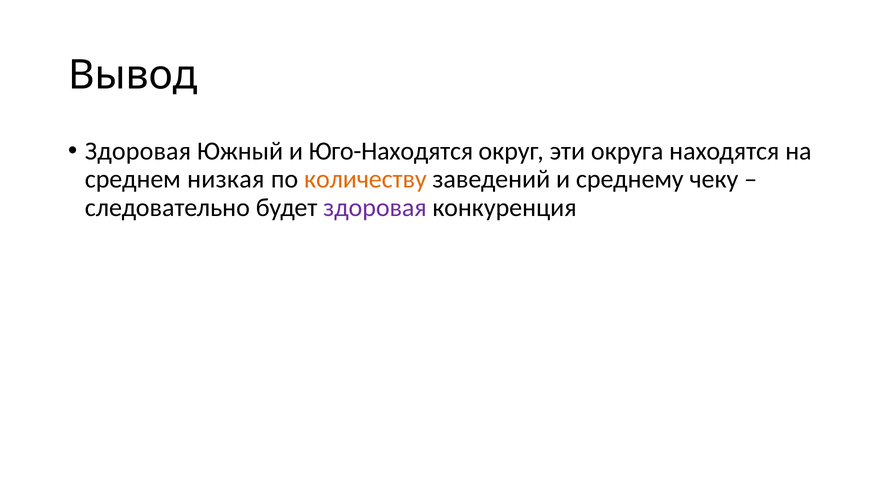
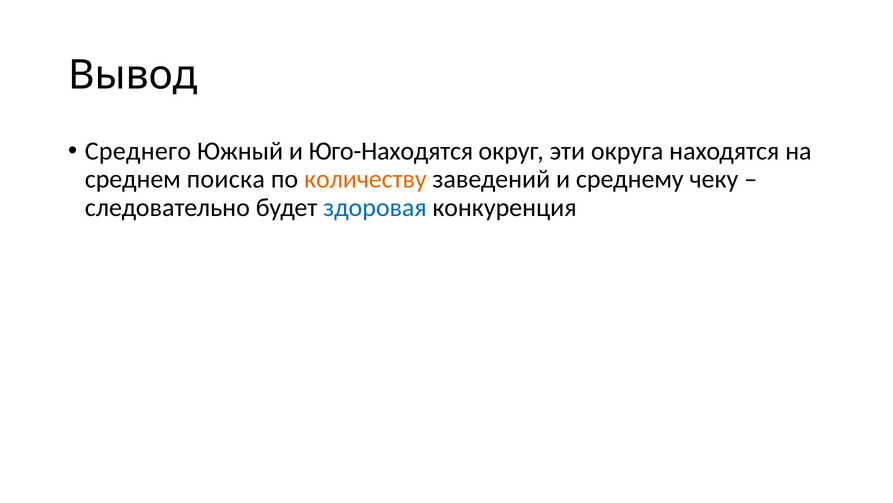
Здоровая: Здоровая -> Среднего (138, 151)
низкая: низкая -> поиска (226, 179)
здоровая colour: purple -> blue (375, 207)
